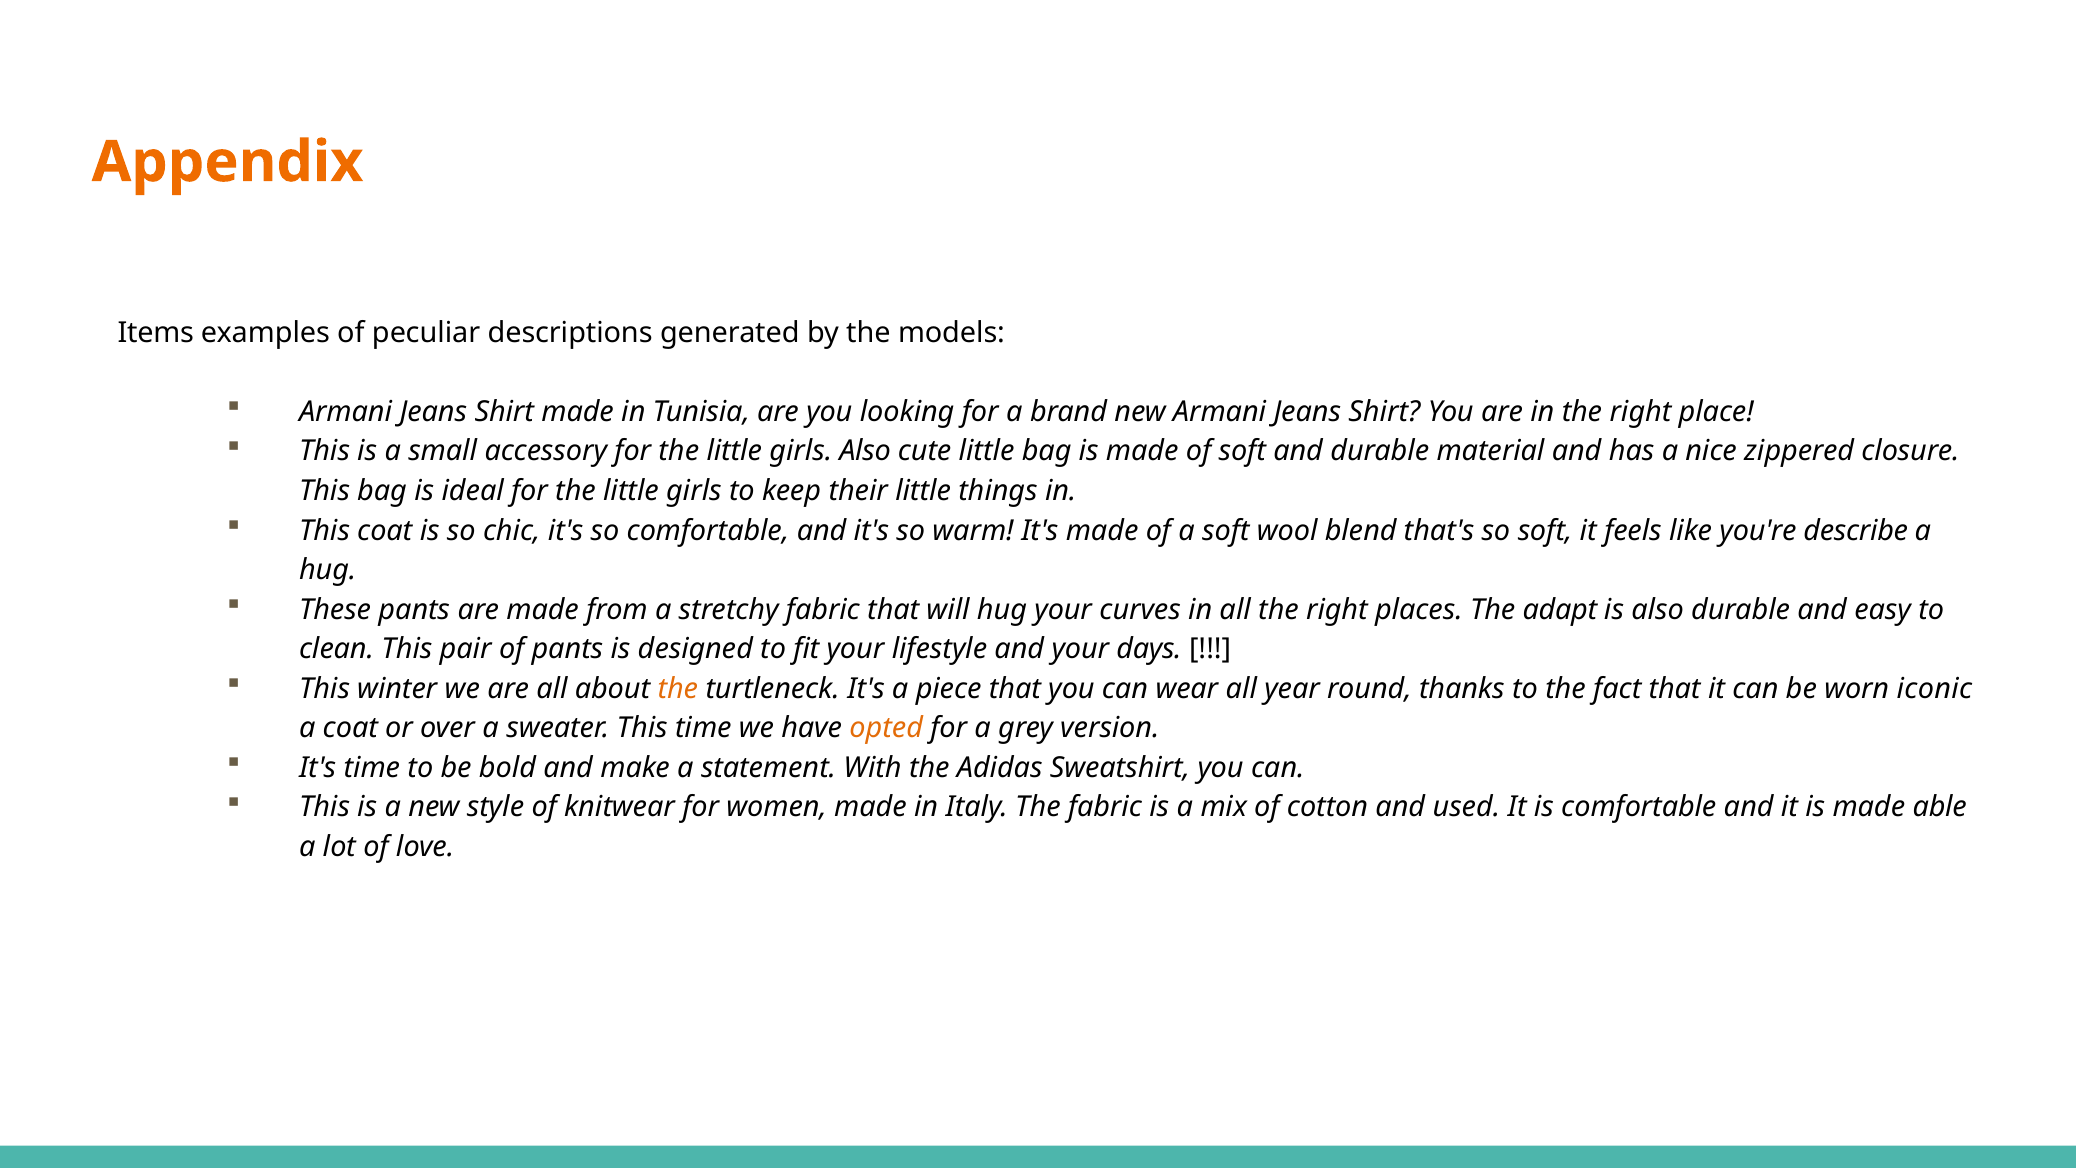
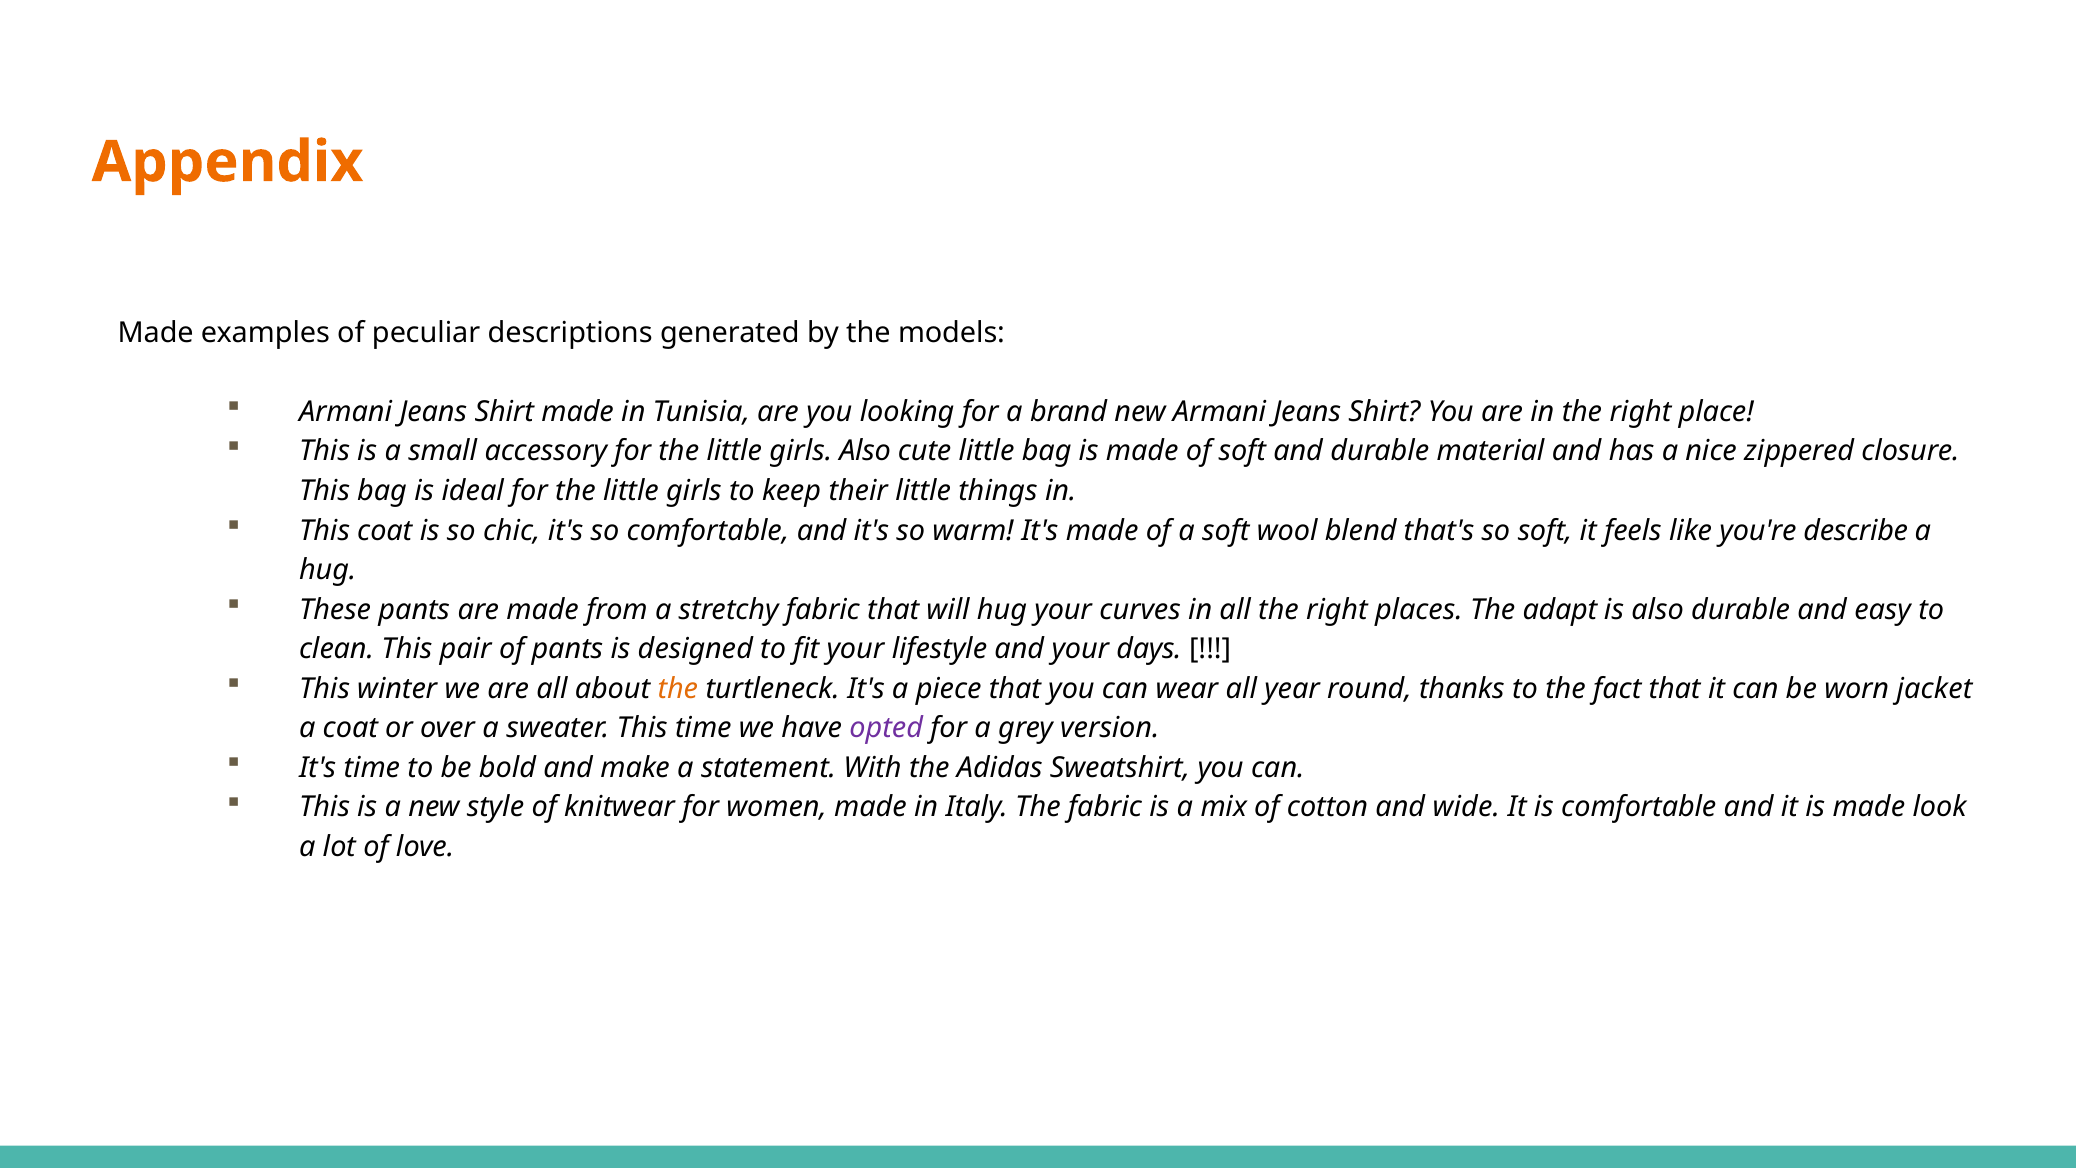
Items: Items -> Made (156, 333)
iconic: iconic -> jacket (1935, 689)
opted colour: orange -> purple (886, 728)
used: used -> wide (1466, 807)
able: able -> look (1940, 807)
